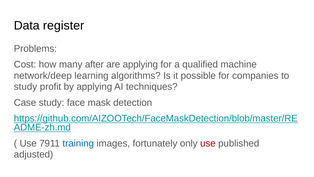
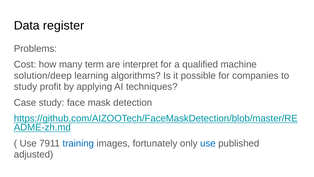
after: after -> term (94, 64)
are applying: applying -> interpret (140, 64)
network/deep: network/deep -> solution/deep (43, 76)
use colour: red -> blue (208, 143)
